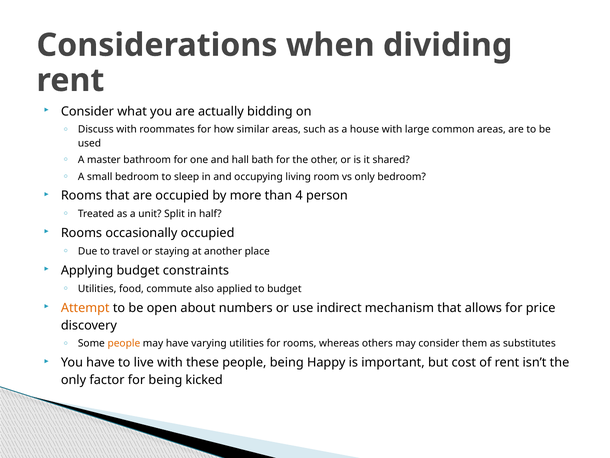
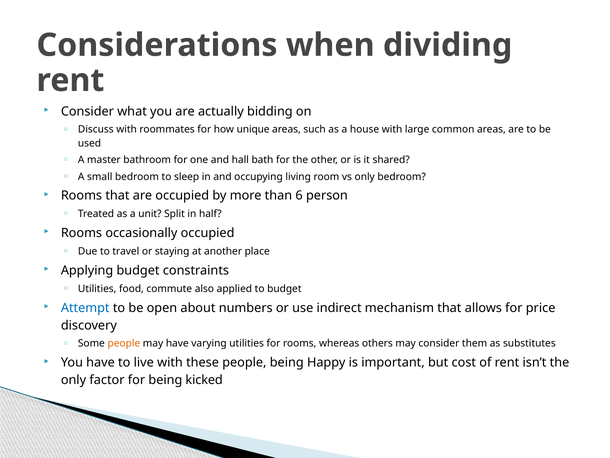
similar: similar -> unique (253, 129)
4: 4 -> 6 (299, 196)
Attempt colour: orange -> blue (85, 308)
